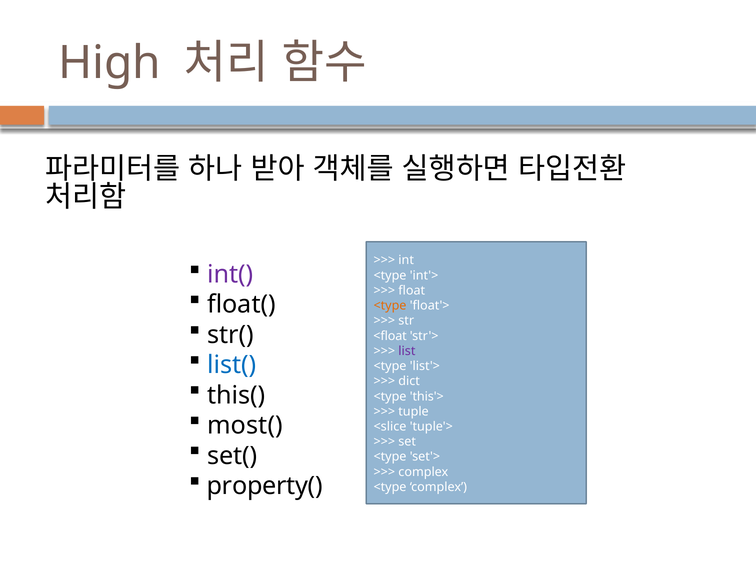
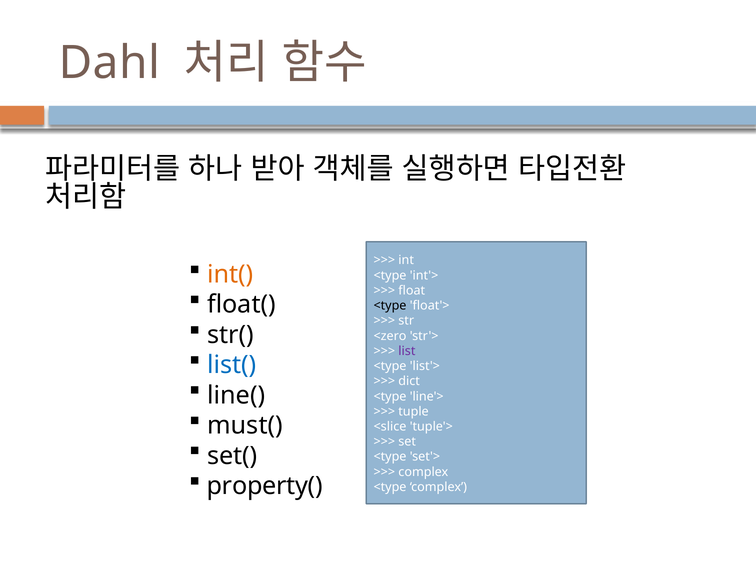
High: High -> Dahl (109, 63)
int( colour: purple -> orange (230, 274)
<type colour: orange -> black (390, 306)
<float: <float -> <zero (390, 336)
this(: this( -> line( (236, 395)
this'>: this'> -> line'> (427, 396)
most(: most( -> must( (245, 426)
